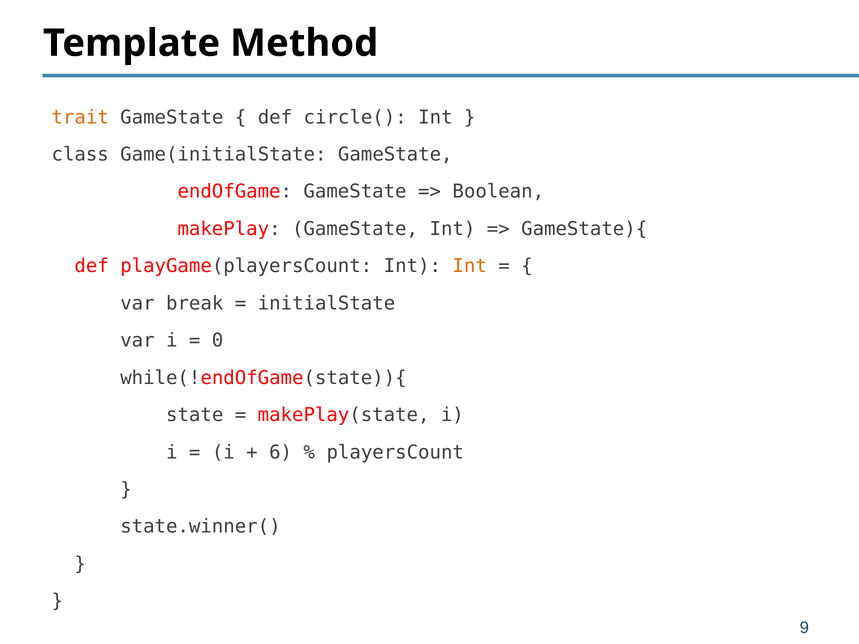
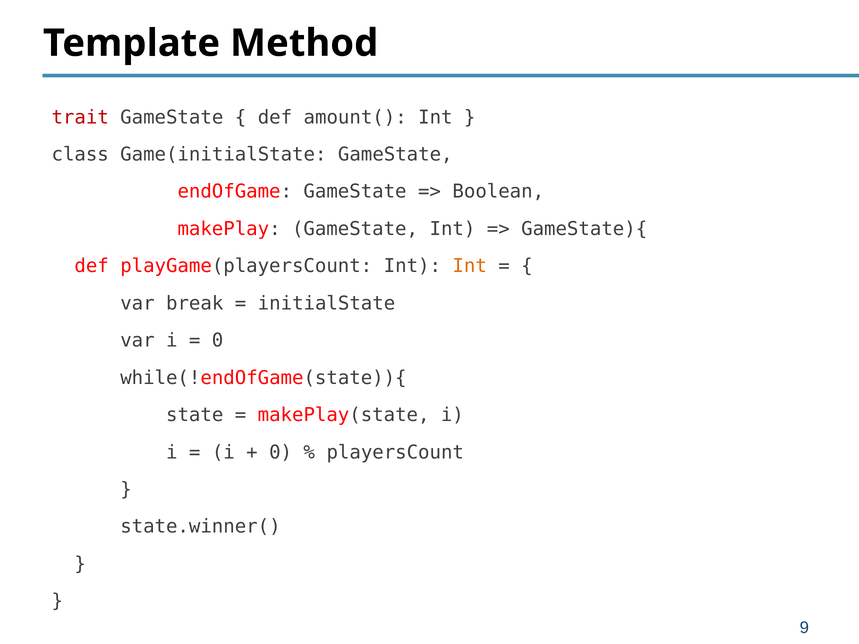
trait colour: orange -> red (80, 117)
circle(: circle( -> amount( (355, 117)
6: 6 -> 0 (281, 452)
